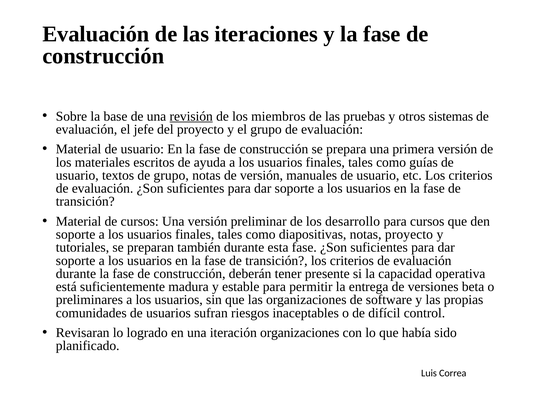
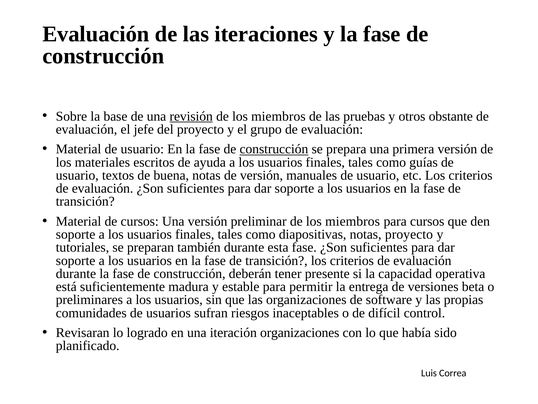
sistemas: sistemas -> obstante (451, 116)
construcción underline: none -> present (274, 149)
de grupo: grupo -> buena (171, 175)
preliminar de los desarrollo: desarrollo -> miembros (353, 221)
